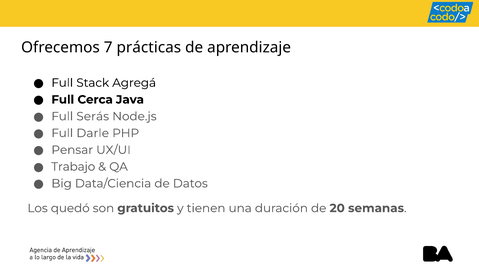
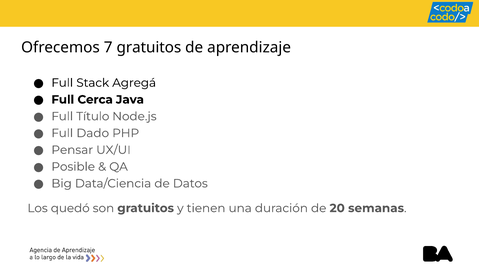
7 prácticas: prácticas -> gratuitos (149, 47)
Serás: Serás -> Título (93, 117)
Darle: Darle -> Dado (93, 133)
Trabajo: Trabajo -> Posible (73, 167)
